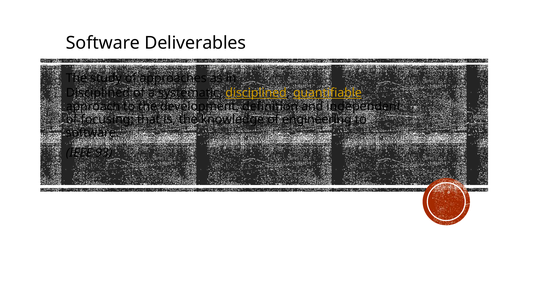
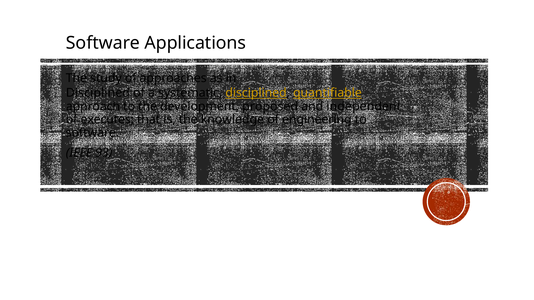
Deliverables: Deliverables -> Applications (195, 43)
definition: definition -> proposed (270, 107)
focusing: focusing -> executes (107, 120)
